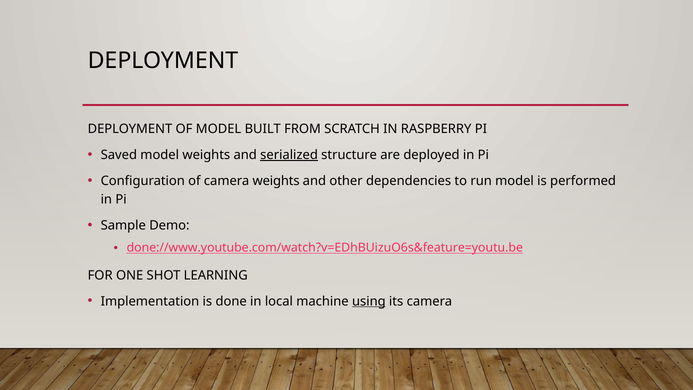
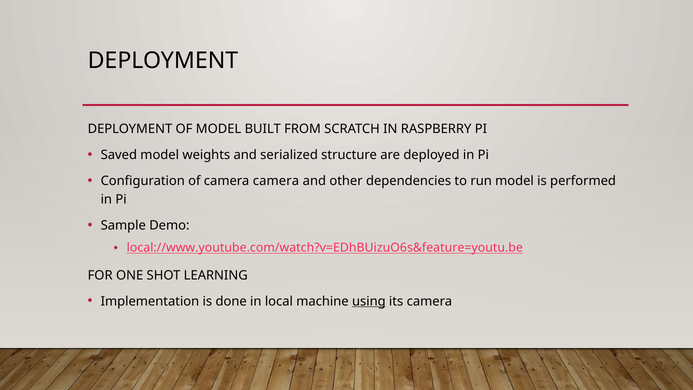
serialized underline: present -> none (289, 155)
camera weights: weights -> camera (276, 181)
done://www.youtube.com/watch?v=EDhBUizuO6s&feature=youtu.be: done://www.youtube.com/watch?v=EDhBUizuO6s&feature=youtu.be -> local://www.youtube.com/watch?v=EDhBUizuO6s&feature=youtu.be (325, 248)
